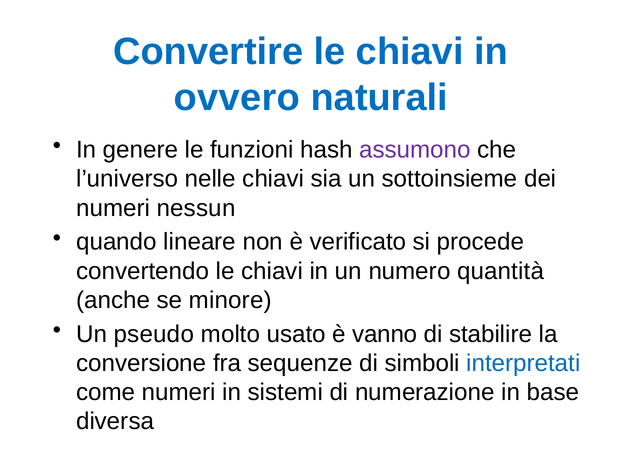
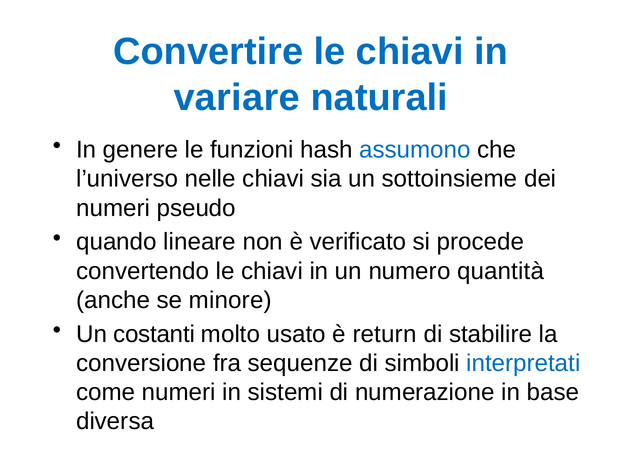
ovvero: ovvero -> variare (237, 97)
assumono colour: purple -> blue (415, 150)
nessun: nessun -> pseudo (196, 208)
pseudo: pseudo -> costanti (154, 334)
vanno: vanno -> return (385, 334)
